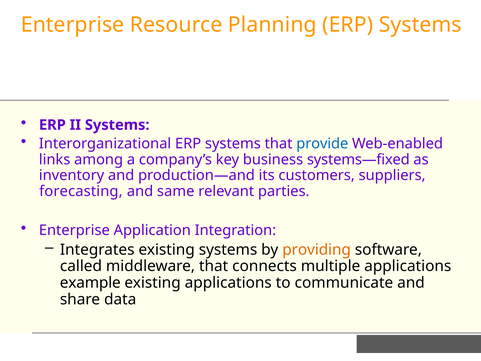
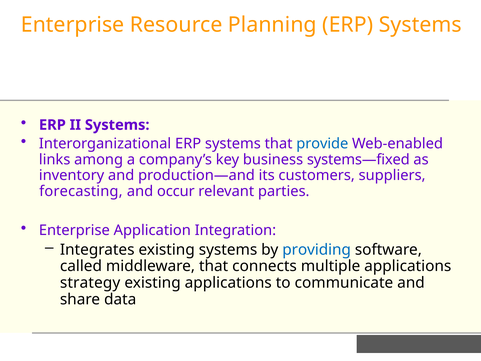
same: same -> occur (176, 191)
providing colour: orange -> blue (317, 249)
example: example -> strategy (90, 283)
